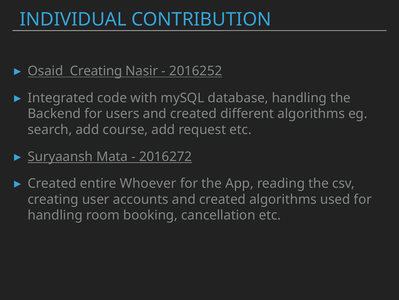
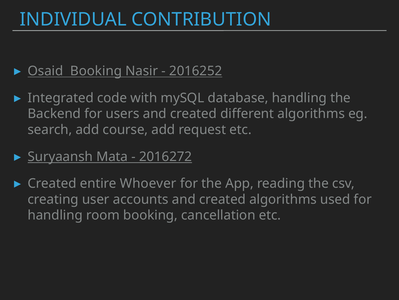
Osaid Creating: Creating -> Booking (96, 71)
